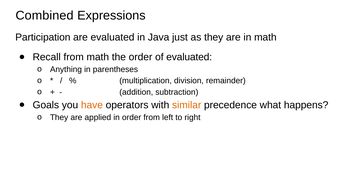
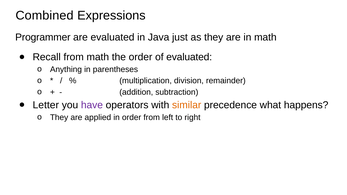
Participation: Participation -> Programmer (43, 37)
Goals: Goals -> Letter (46, 105)
have colour: orange -> purple (92, 105)
